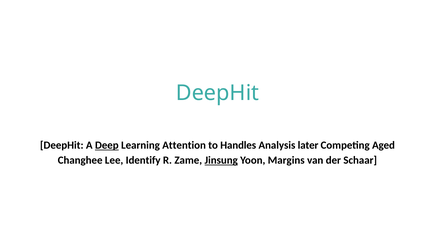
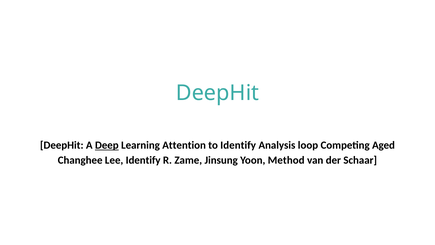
to Handles: Handles -> Identify (238, 145)
later: later -> loop (308, 145)
Jinsung underline: present -> none (221, 160)
Margins: Margins -> Method (286, 160)
